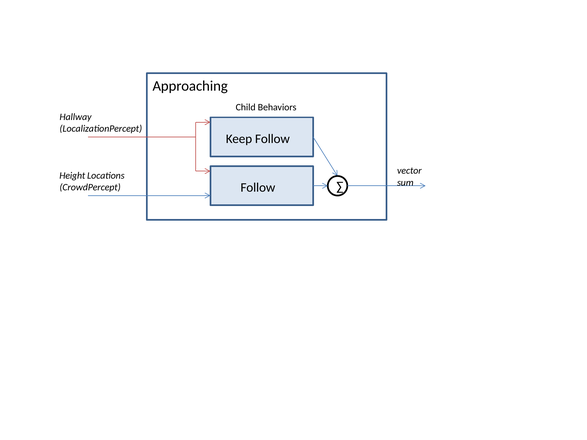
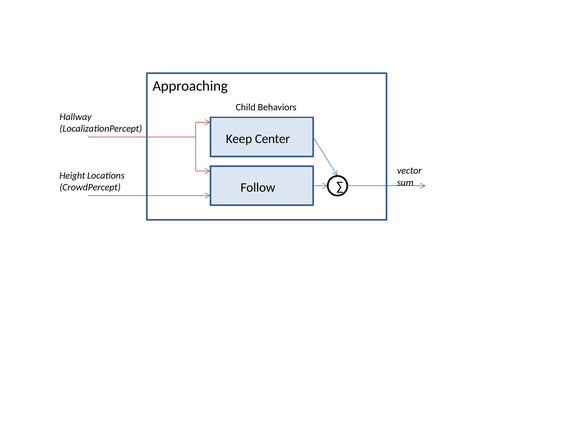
Keep Follow: Follow -> Center (272, 139)
